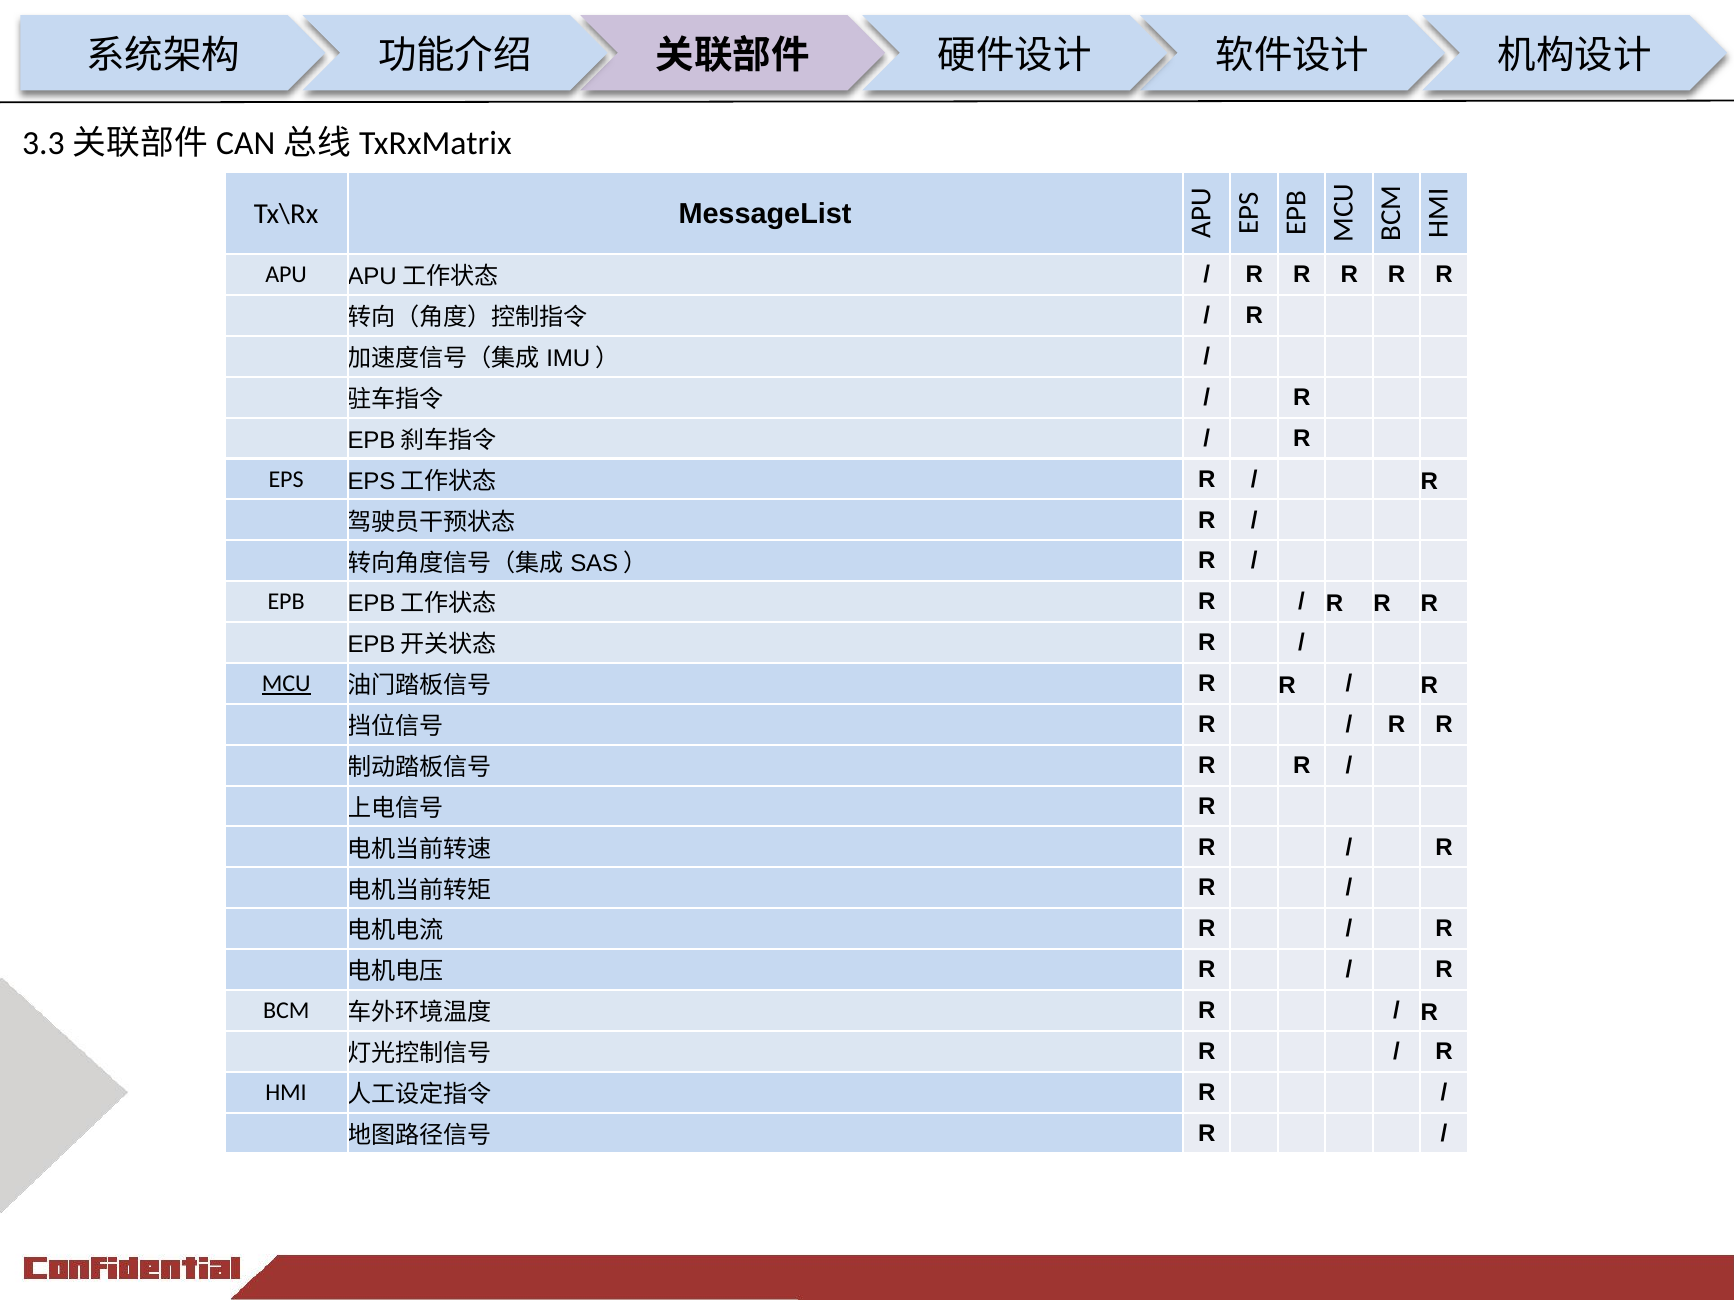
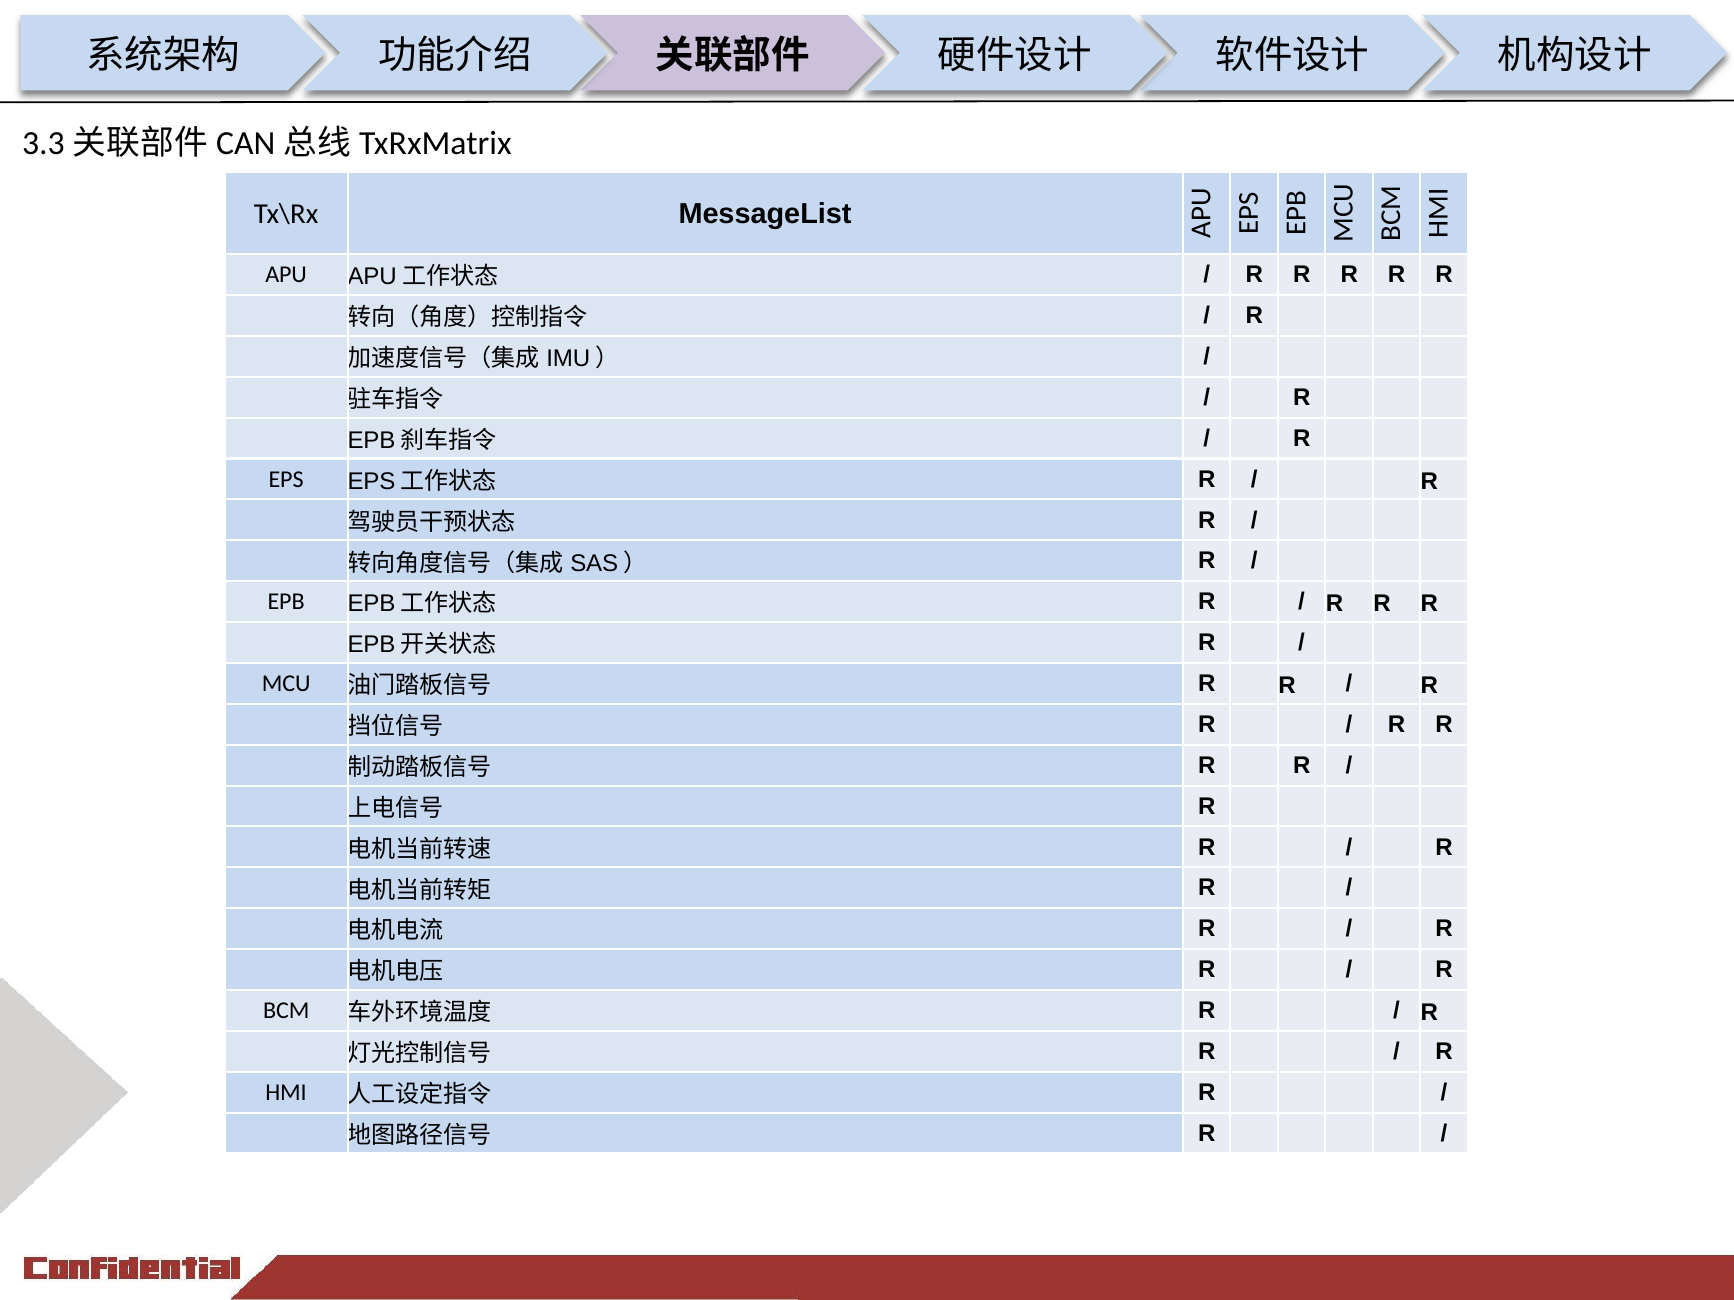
MCU underline: present -> none (286, 684)
